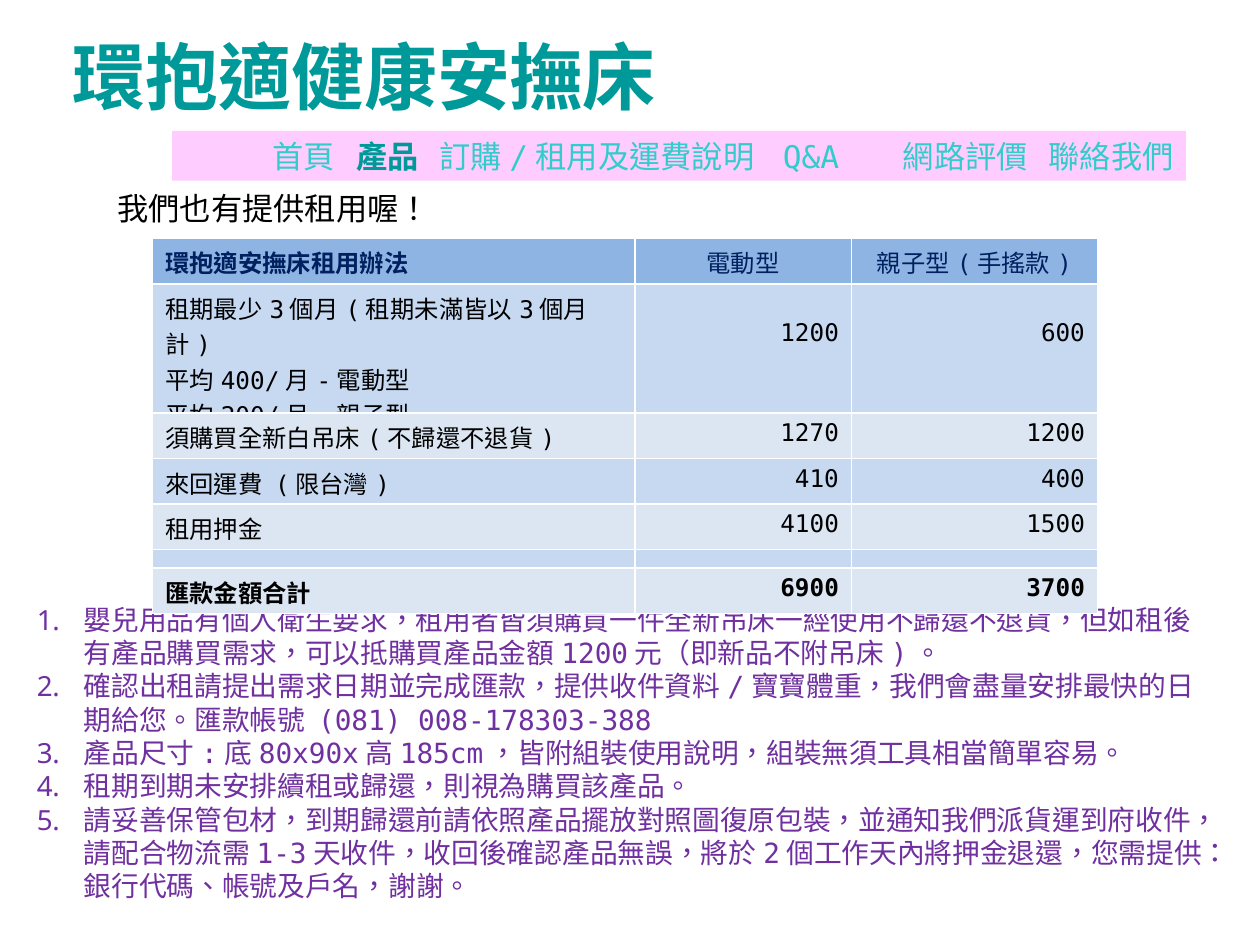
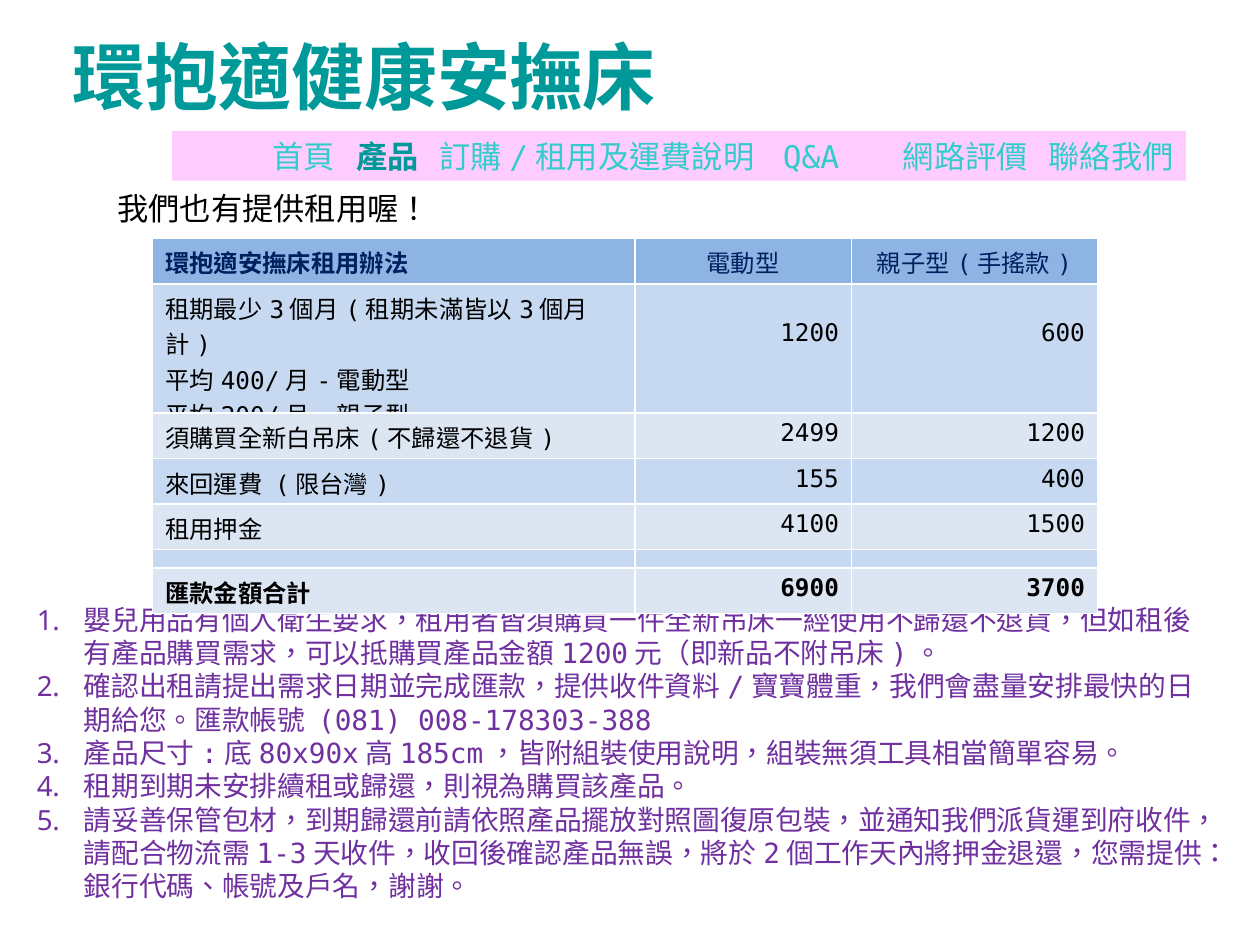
1270: 1270 -> 2499 (810, 434)
410: 410 -> 155 (817, 480)
